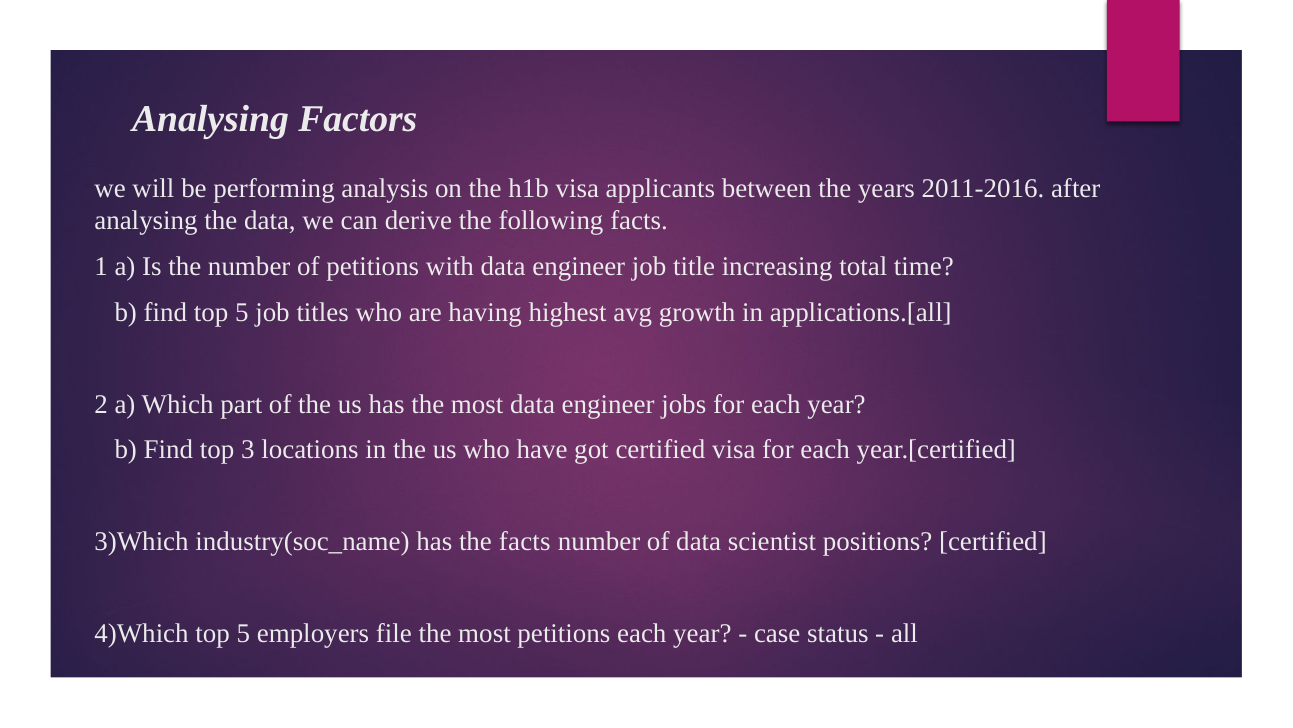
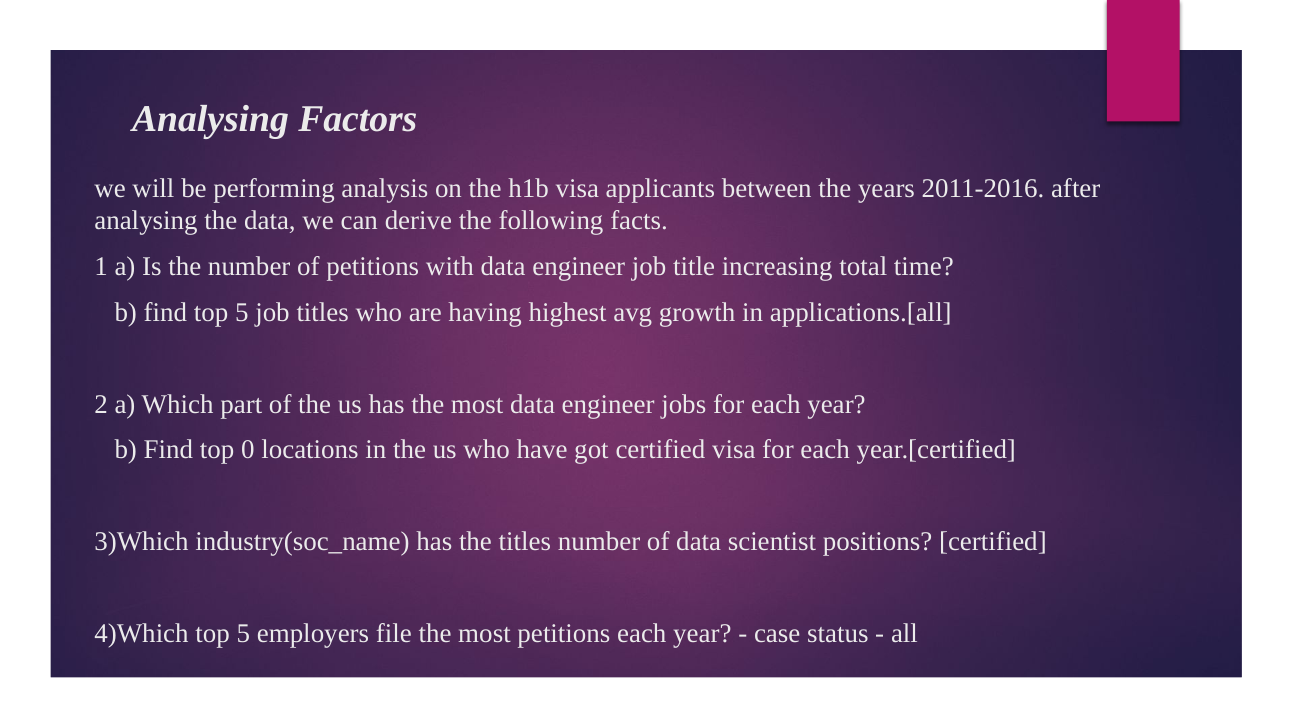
3: 3 -> 0 (248, 450)
the facts: facts -> titles (525, 541)
